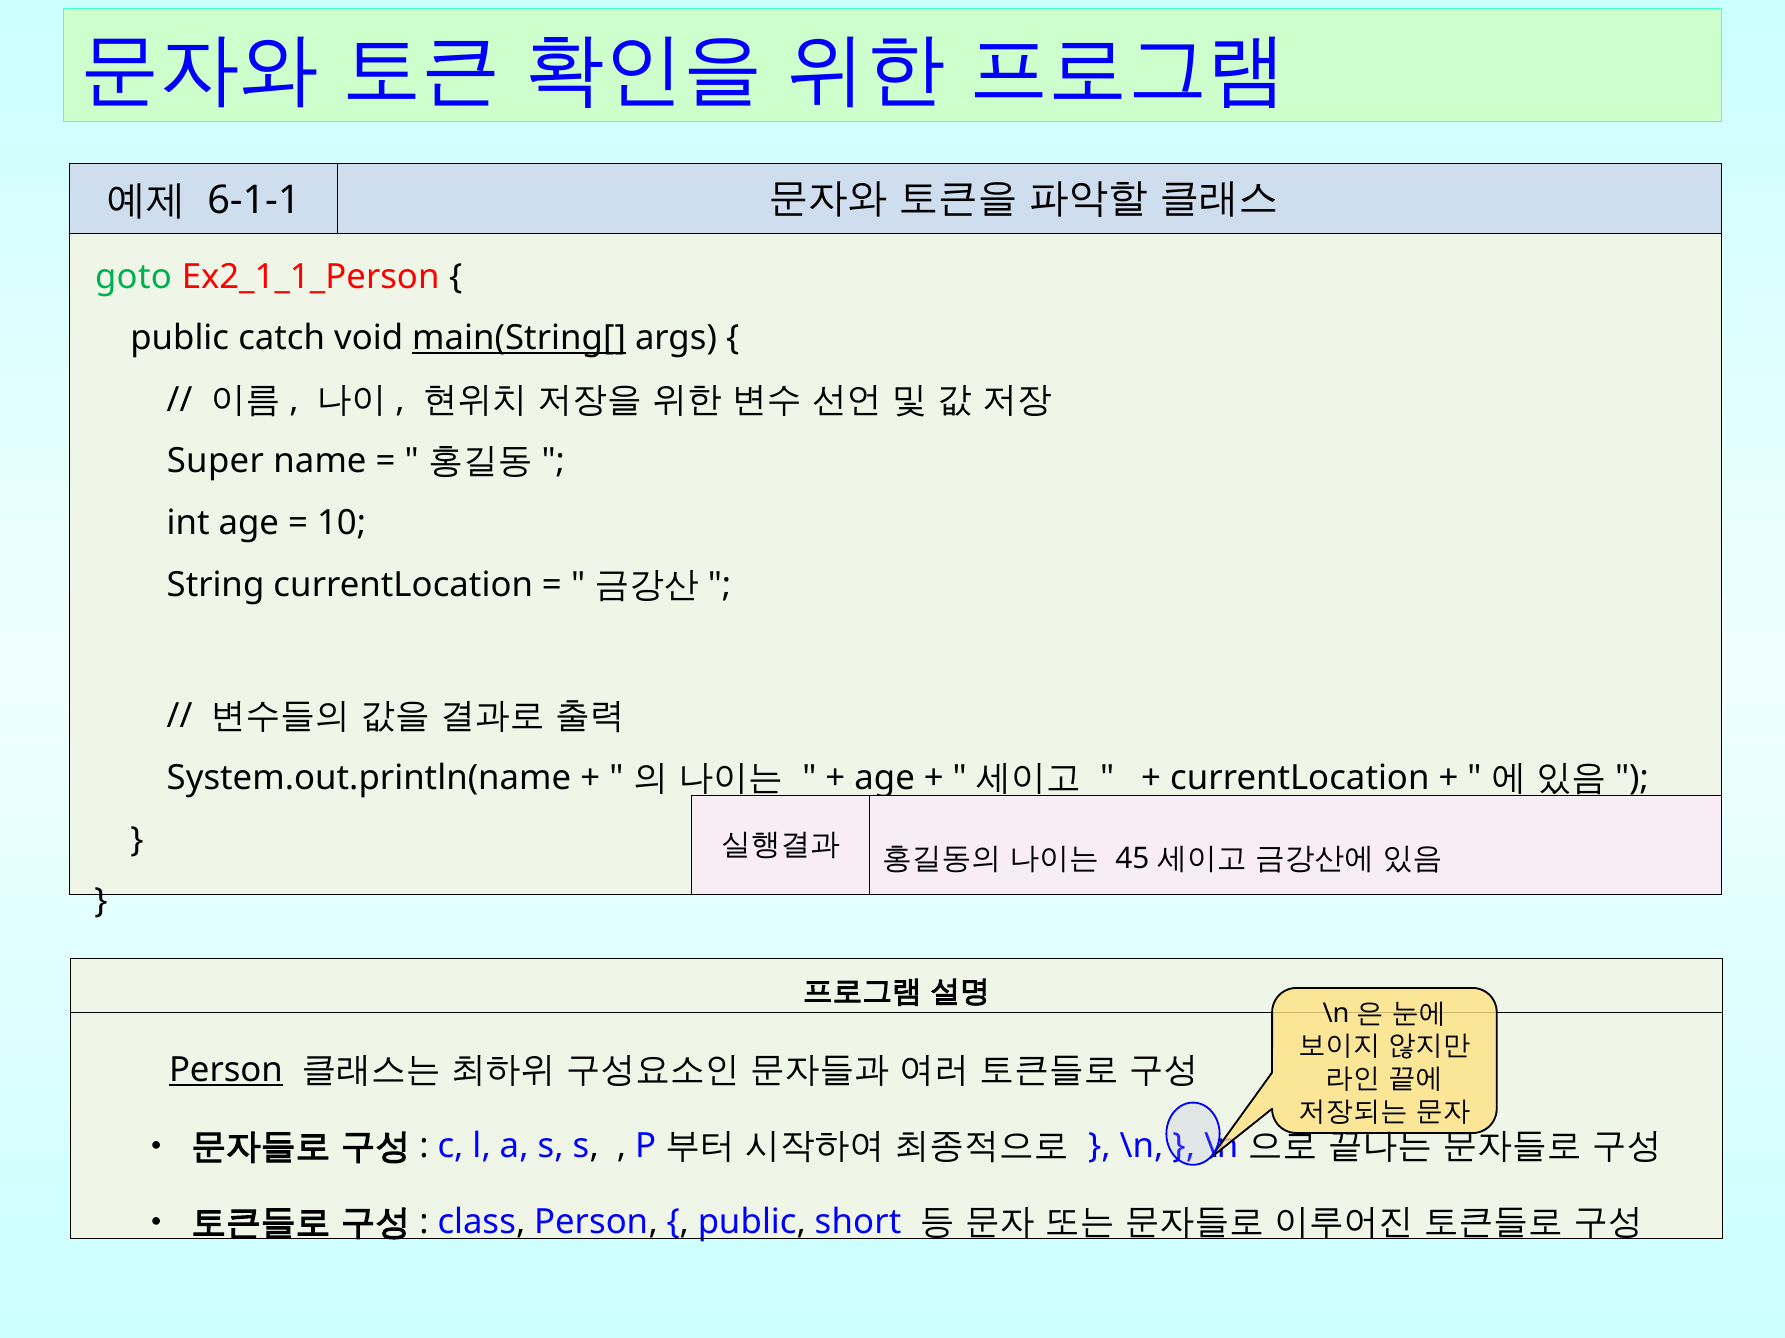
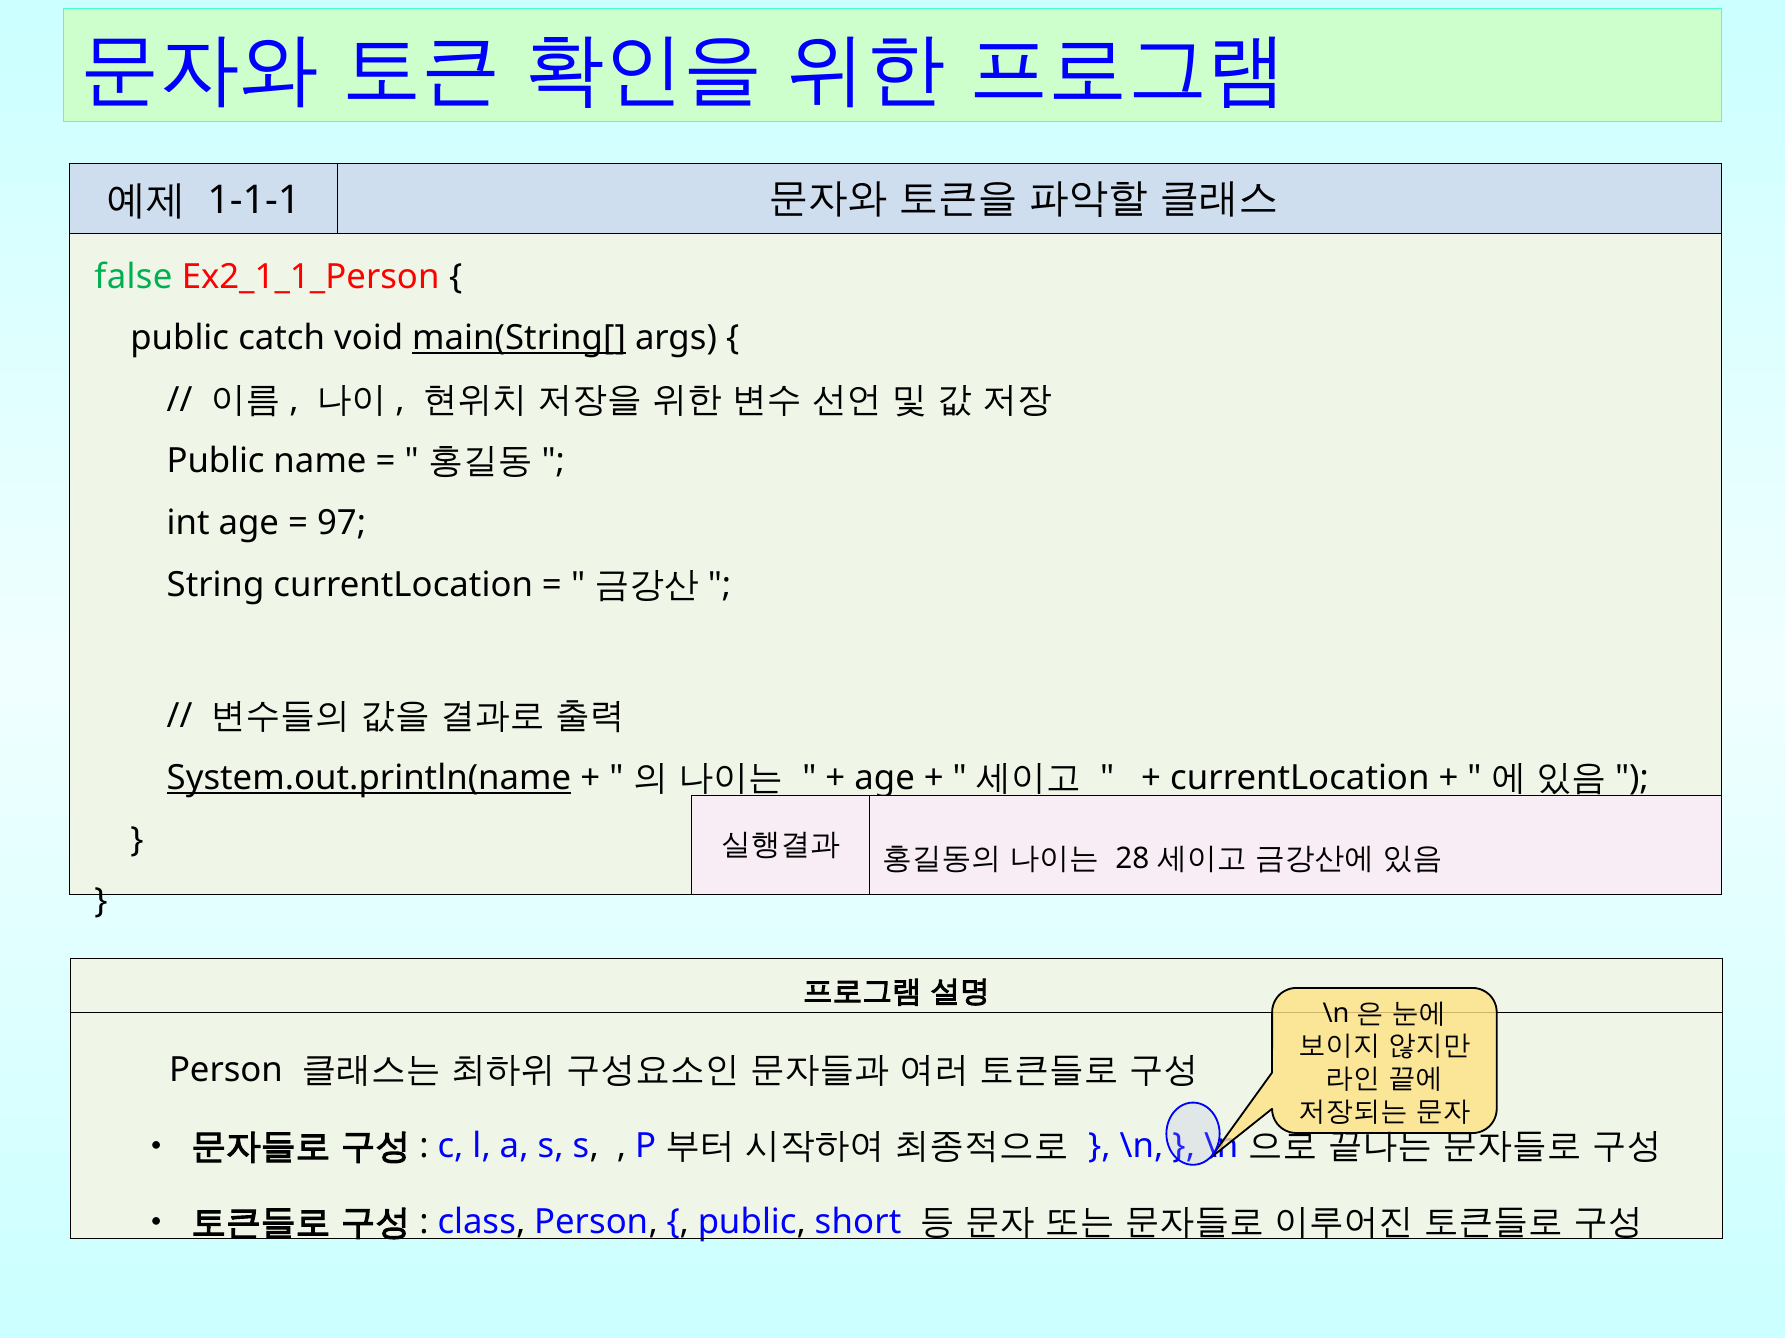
6-1-1: 6-1-1 -> 1-1-1 (254, 201)
goto: goto -> false (133, 277)
Super: Super -> Public (216, 462)
10: 10 -> 97 (342, 523)
System.out.println(name underline: none -> present (369, 779)
45: 45 -> 28 (1132, 859)
Person underline: present -> none (226, 1071)
